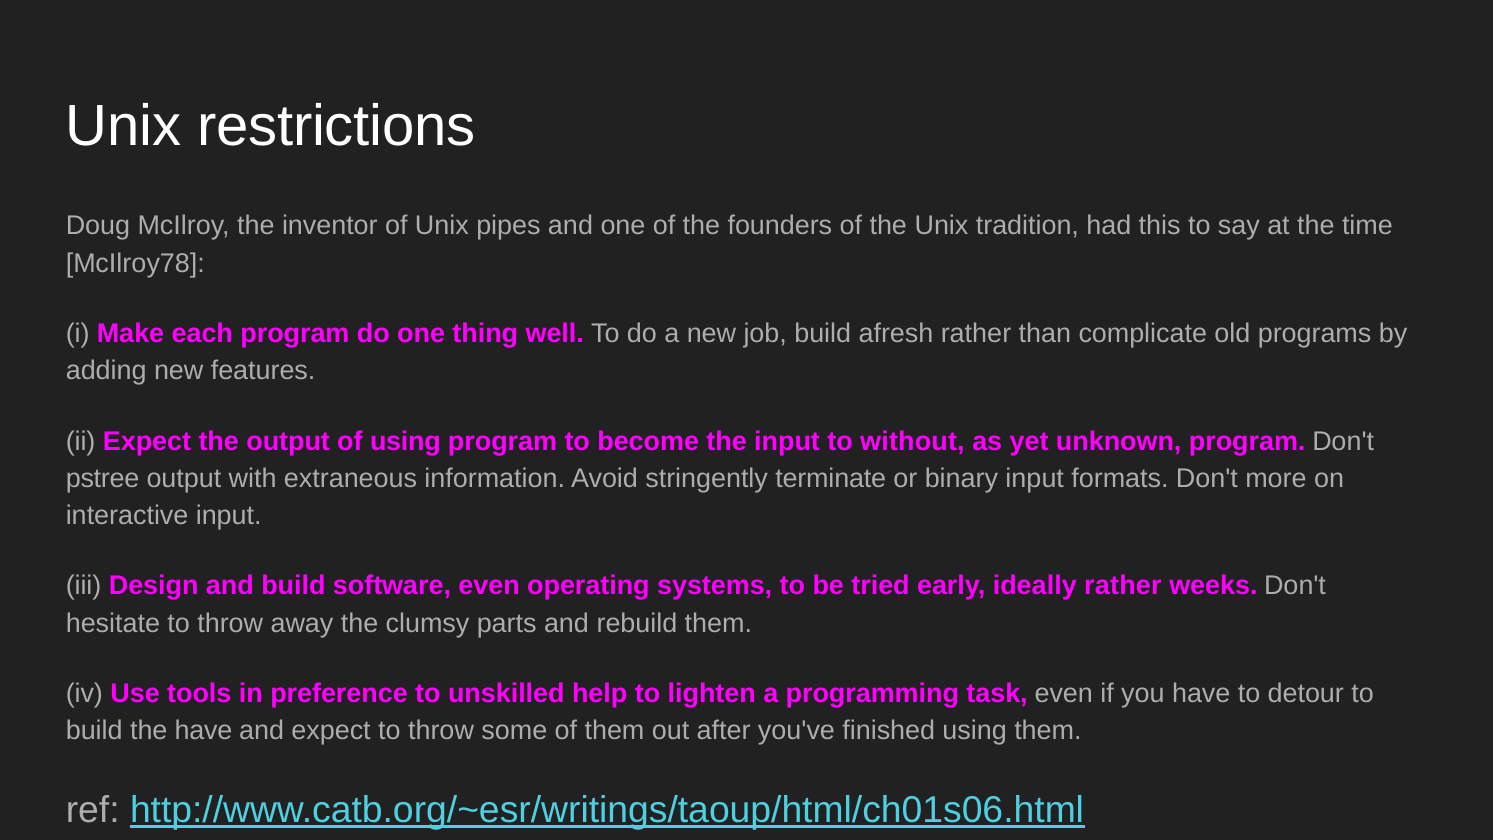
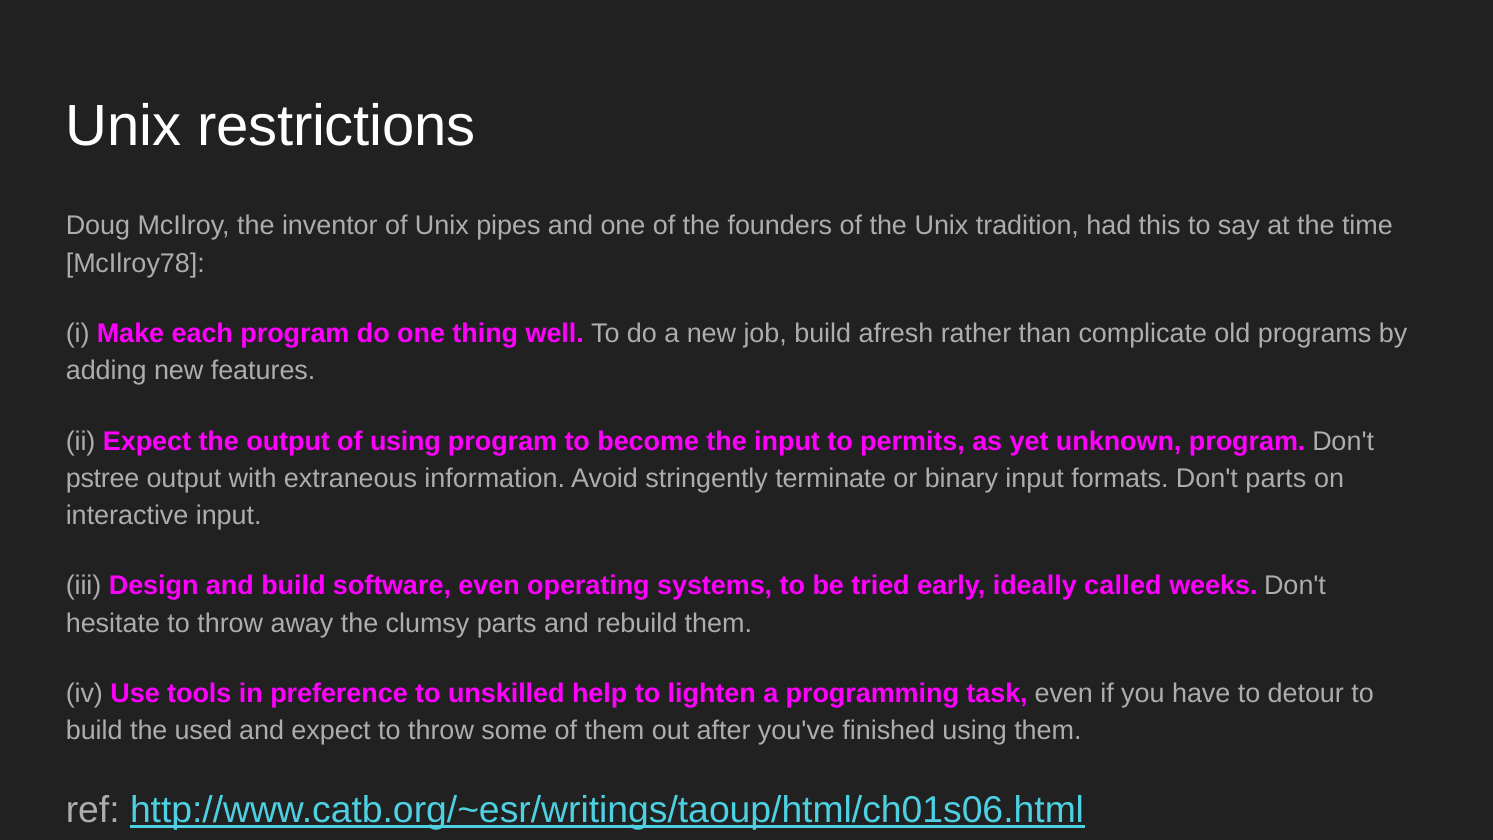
without: without -> permits (913, 441)
Don't more: more -> parts (1276, 478)
ideally rather: rather -> called (1123, 586)
the have: have -> used (203, 731)
